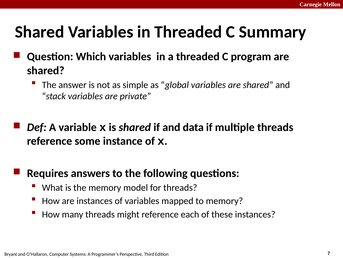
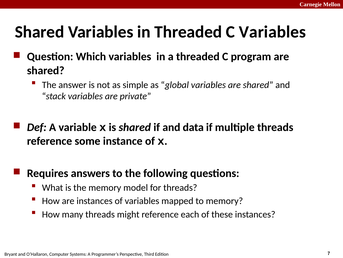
C Summary: Summary -> Variables (272, 32)
